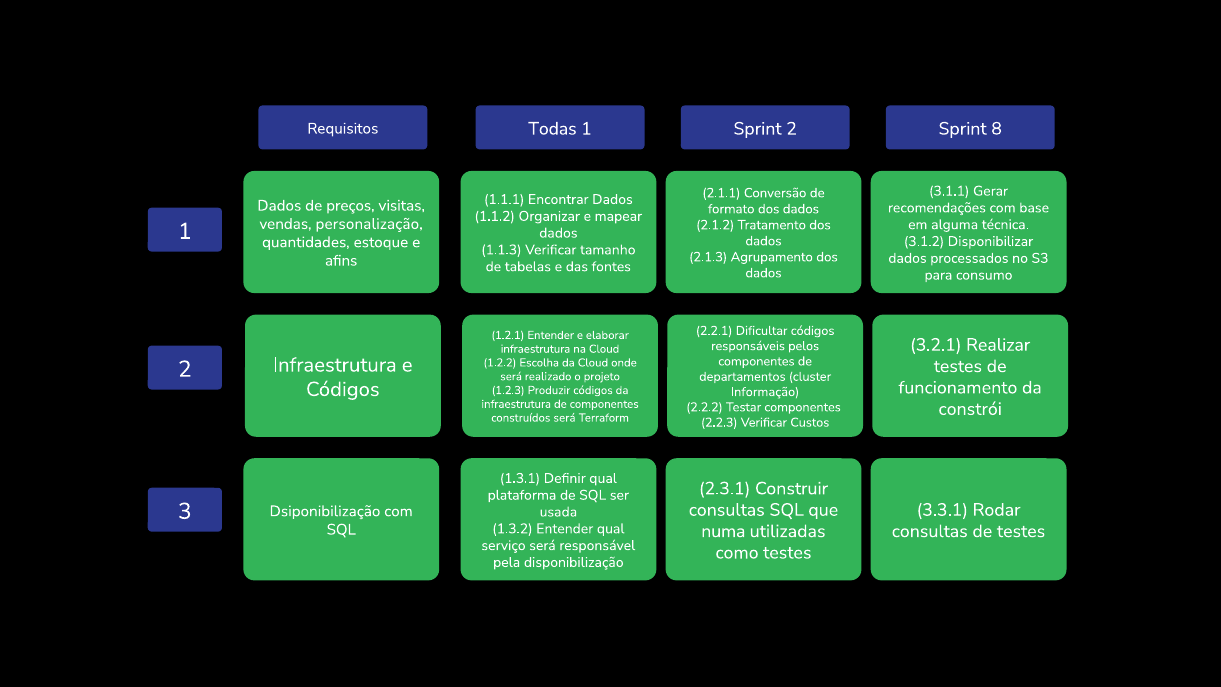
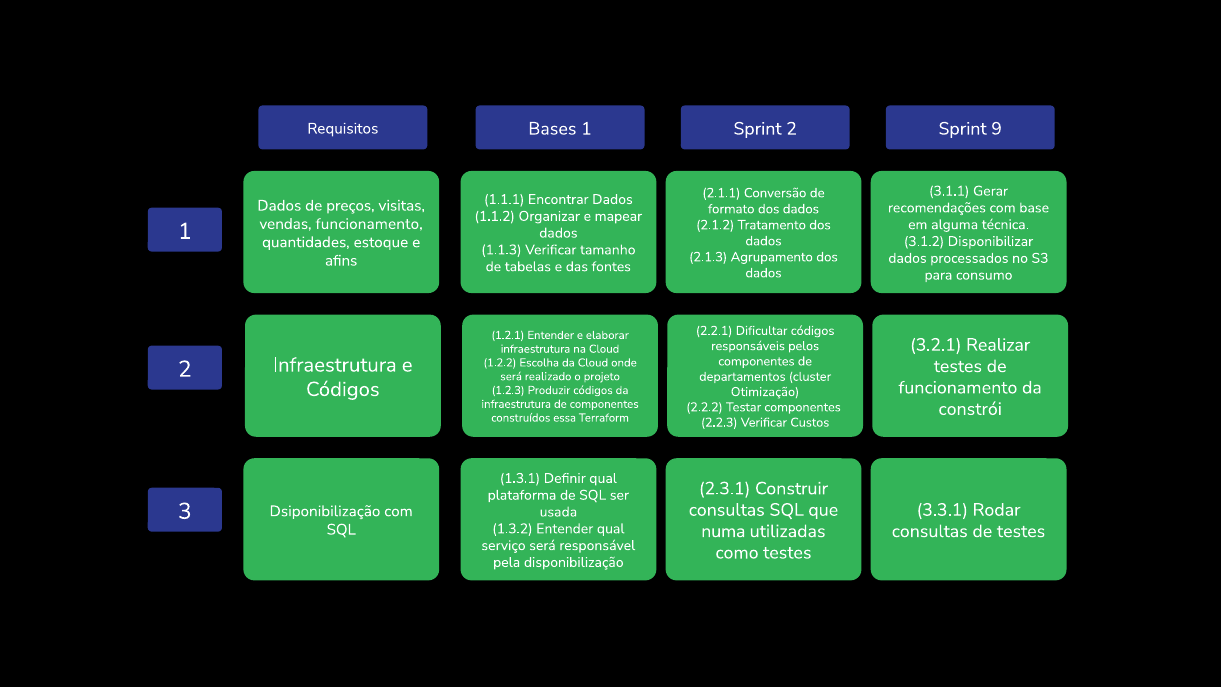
Todas: Todas -> Bases (552, 129)
8: 8 -> 9 (997, 129)
vendas personalização: personalização -> funcionamento (369, 224)
Informação: Informação -> Otimização (765, 392)
construídos será: será -> essa (565, 418)
